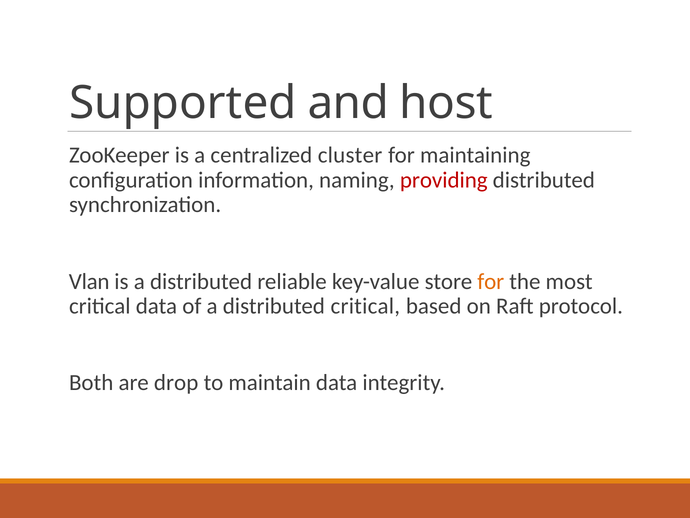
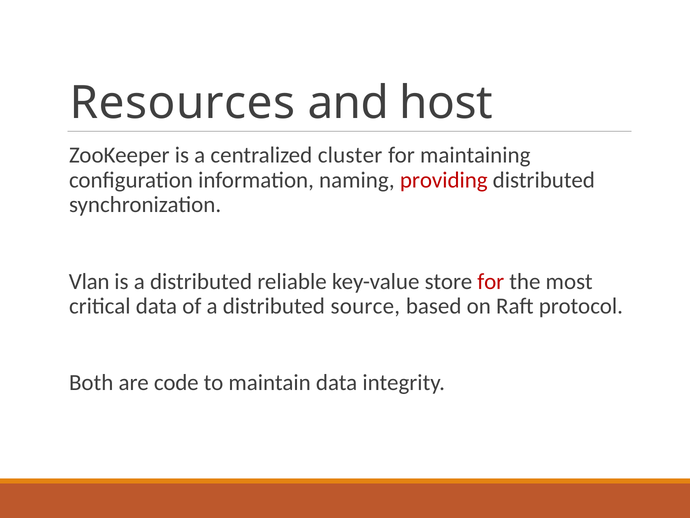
Supported: Supported -> Resources (183, 103)
for colour: orange -> red (491, 281)
distributed critical: critical -> source (365, 306)
drop: drop -> code (176, 383)
